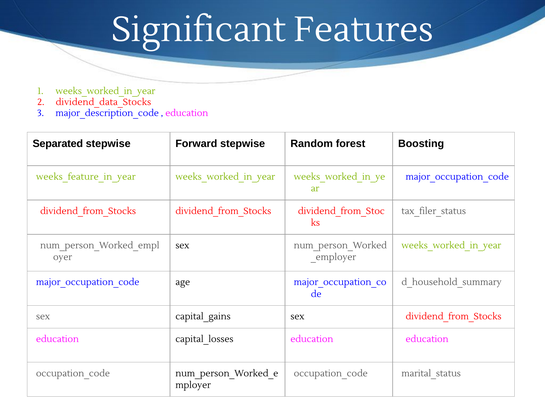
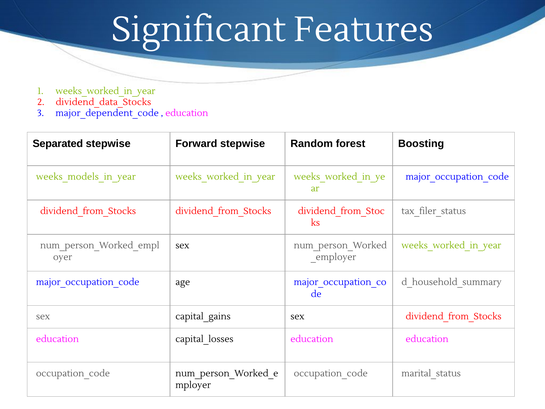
major_description_code: major_description_code -> major_dependent_code (107, 113)
weeks_feature_in_year: weeks_feature_in_year -> weeks_models_in_year (86, 177)
